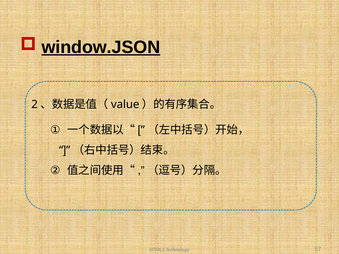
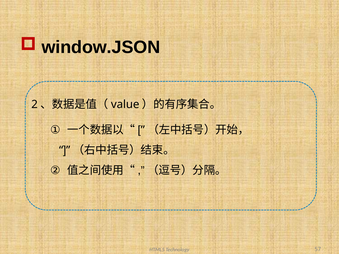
window.JSON underline: present -> none (101, 47)
